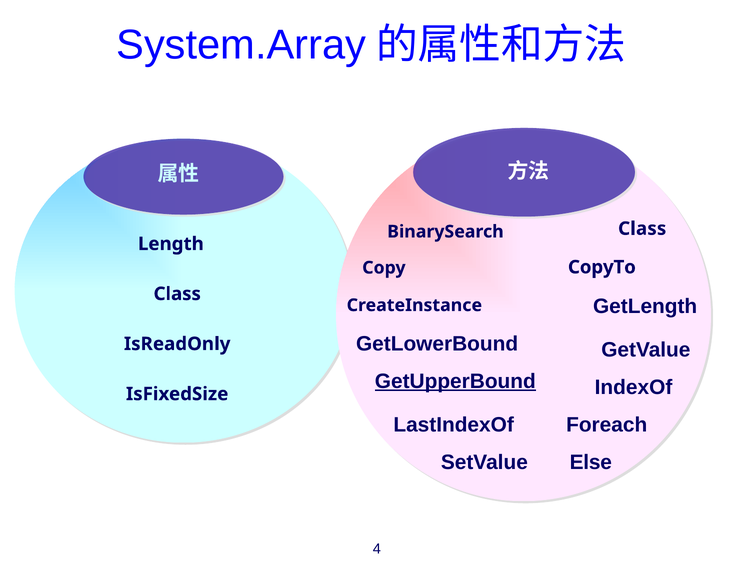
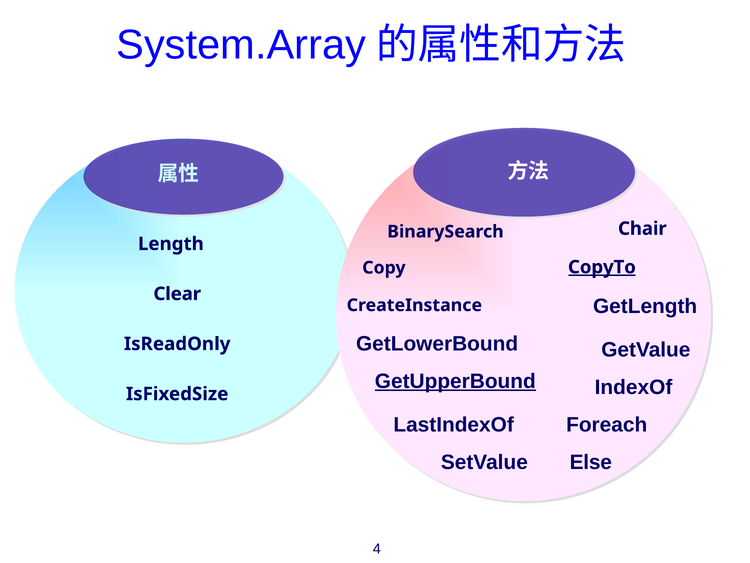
BinarySearch Class: Class -> Chair (642, 228)
CopyTo underline: none -> present (602, 267)
Class: Class -> Clear (177, 294)
